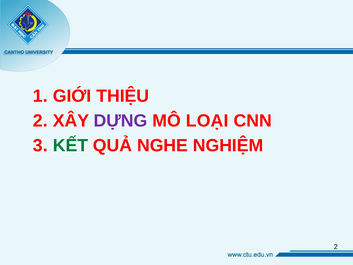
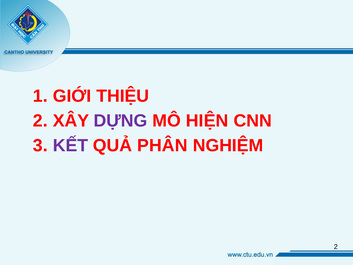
LOẠI: LOẠI -> HIỆN (207, 121)
KẾT colour: green -> purple (70, 145)
NGHE: NGHE -> PHÂN (162, 145)
